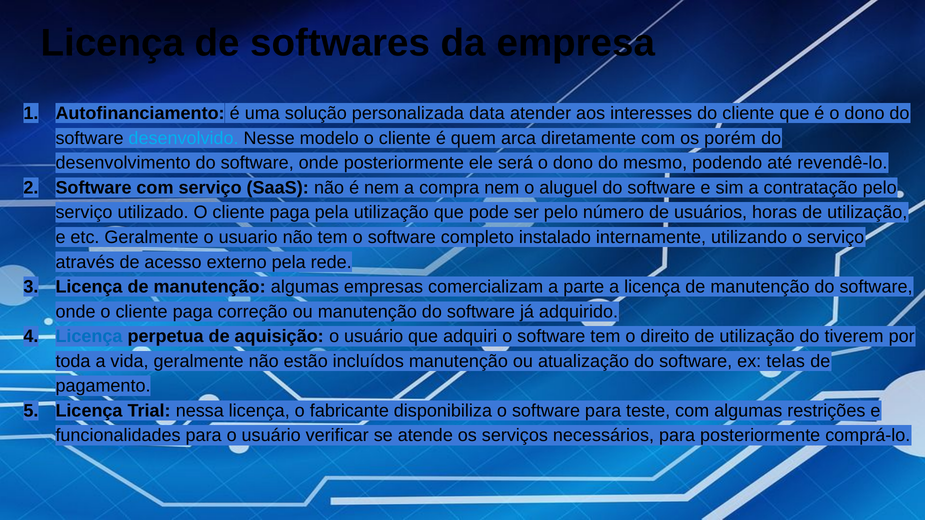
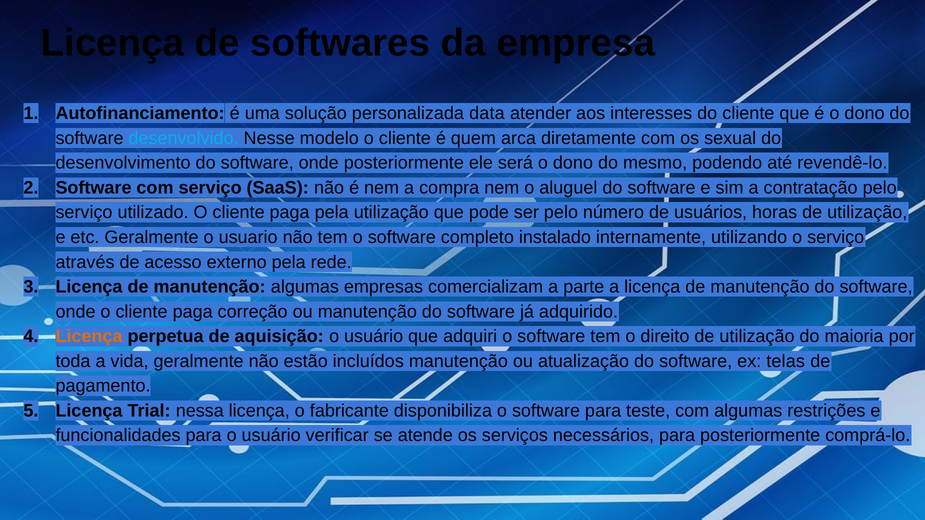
porém: porém -> sexual (730, 138)
Licença colour: blue -> orange (89, 337)
tiverem: tiverem -> maioria (854, 337)
